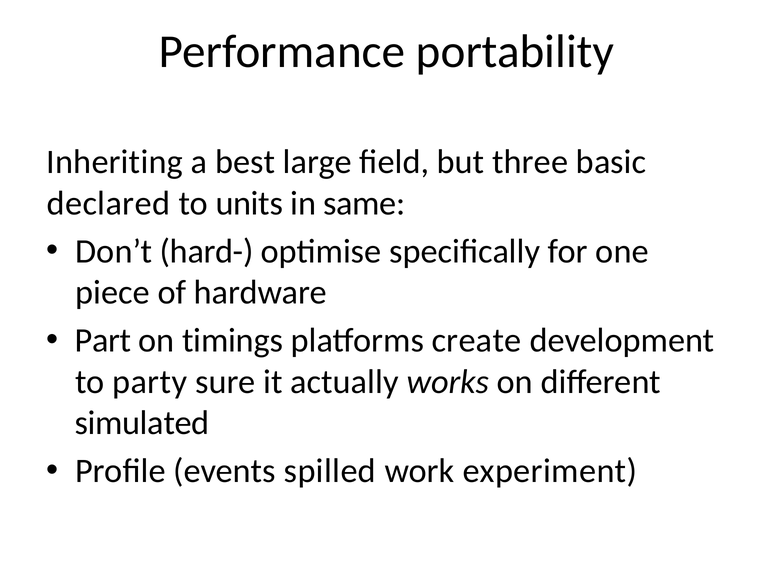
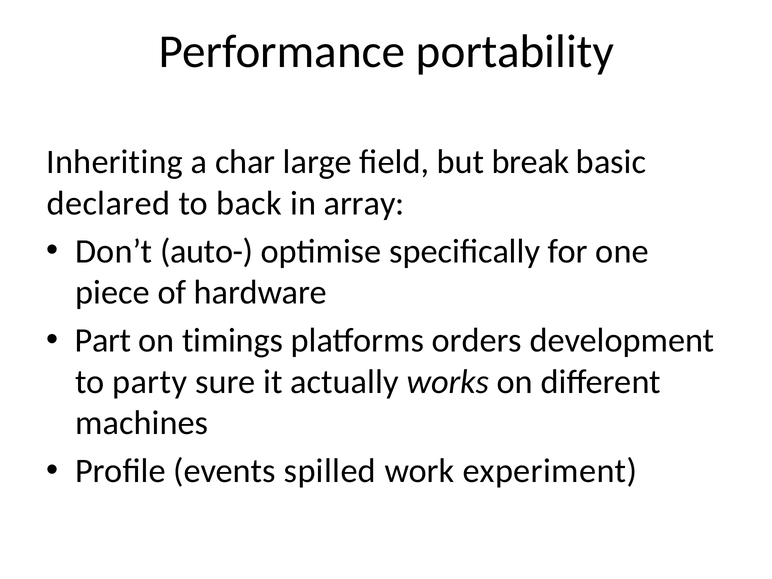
best: best -> char (245, 162)
three: three -> break (530, 162)
units: units -> back (249, 203)
same: same -> array (364, 203)
hard-: hard- -> auto- (207, 251)
create: create -> orders (477, 341)
simulated: simulated -> machines (142, 423)
